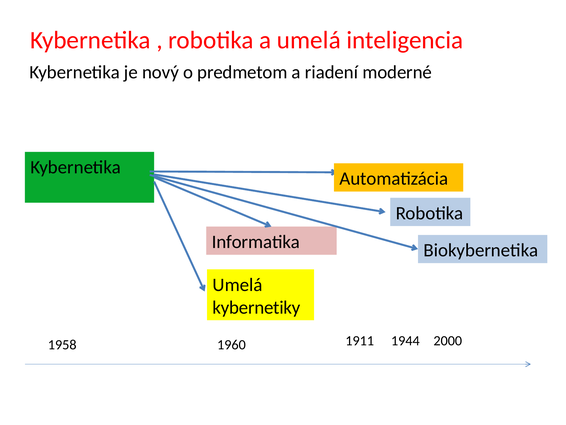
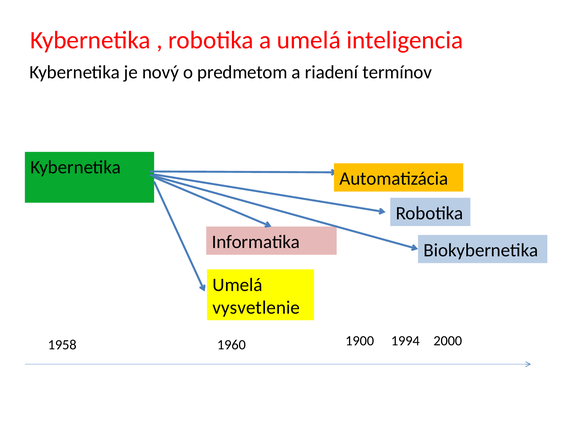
moderné: moderné -> termínov (397, 72)
kybernetiky: kybernetiky -> vysvetlenie (256, 307)
1944: 1944 -> 1994 (405, 340)
1911: 1911 -> 1900 (360, 340)
